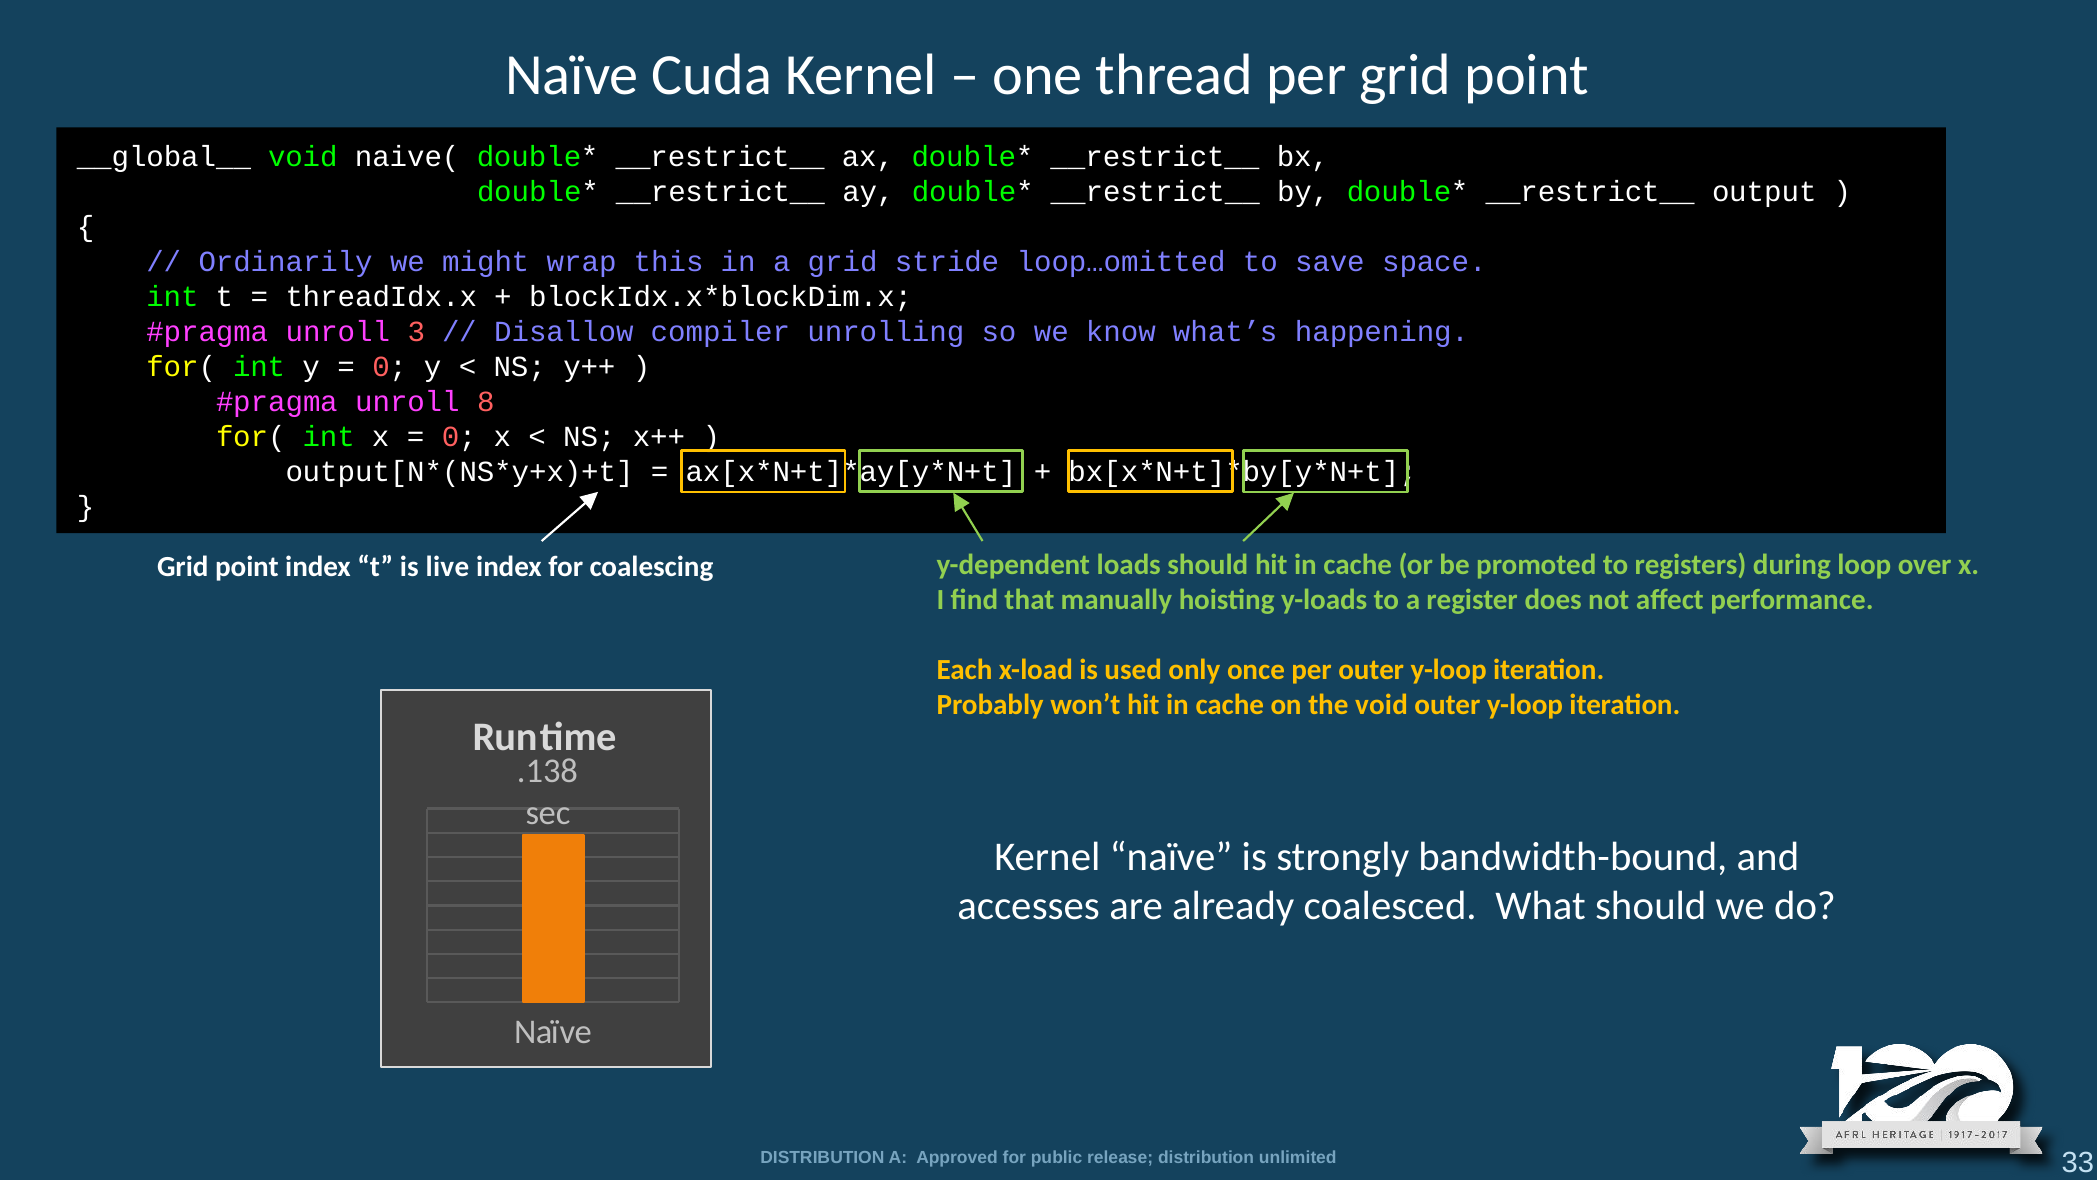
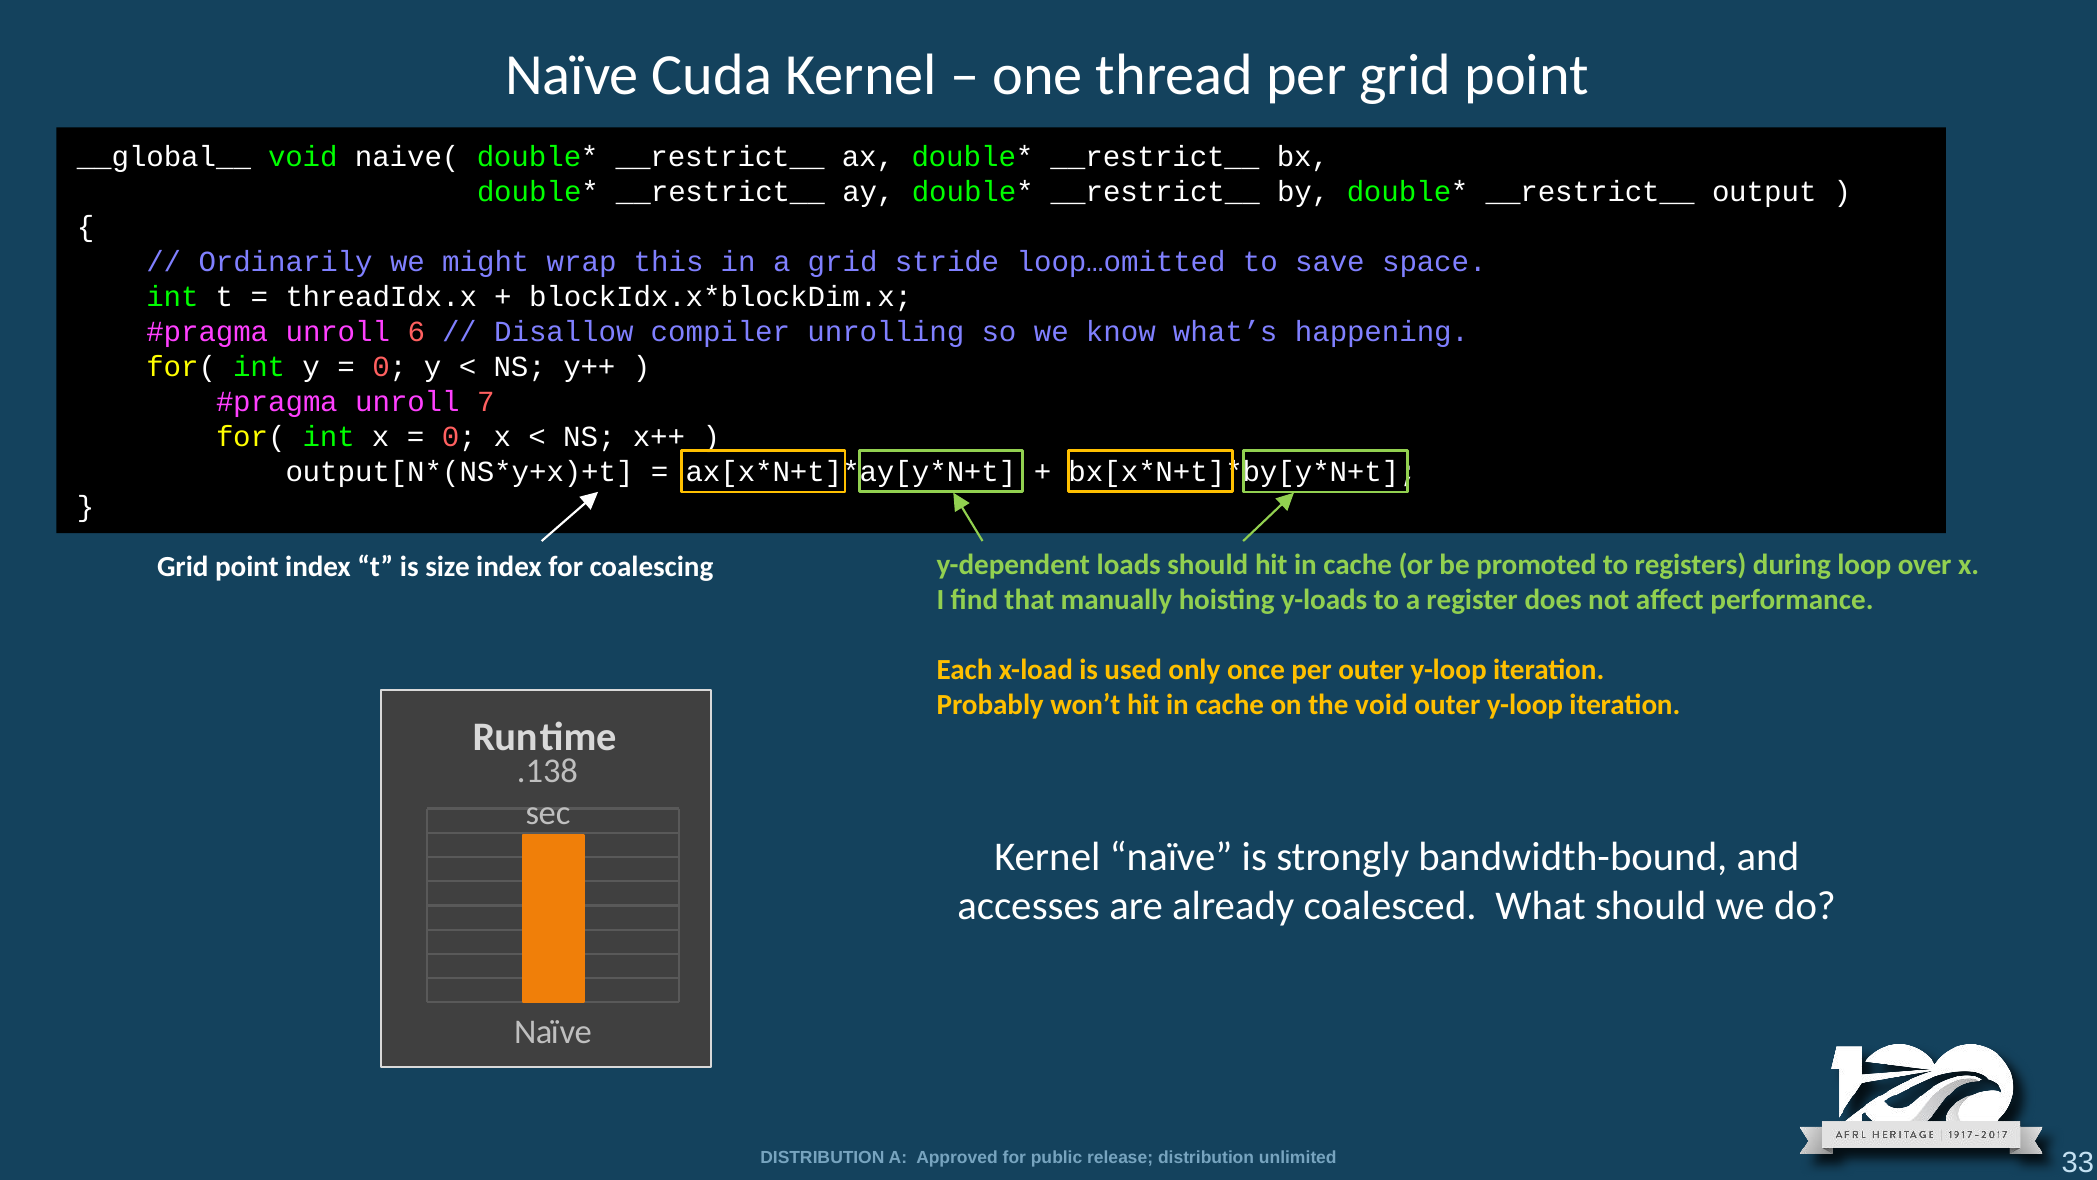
3: 3 -> 6 (416, 332)
8: 8 -> 7 (486, 402)
live: live -> size (448, 566)
